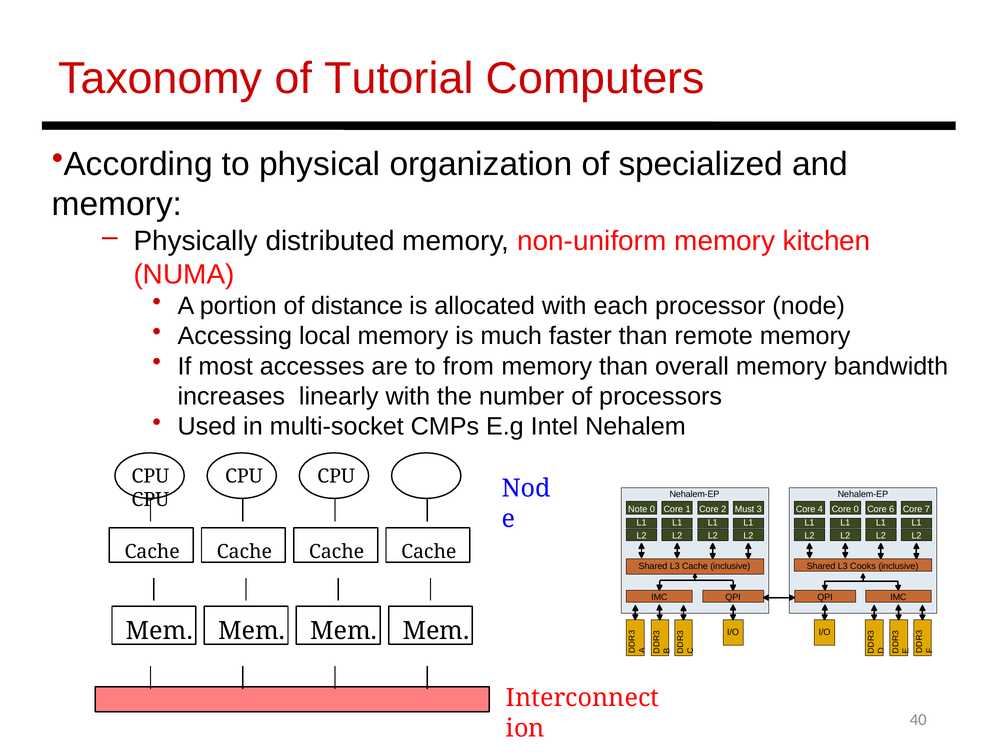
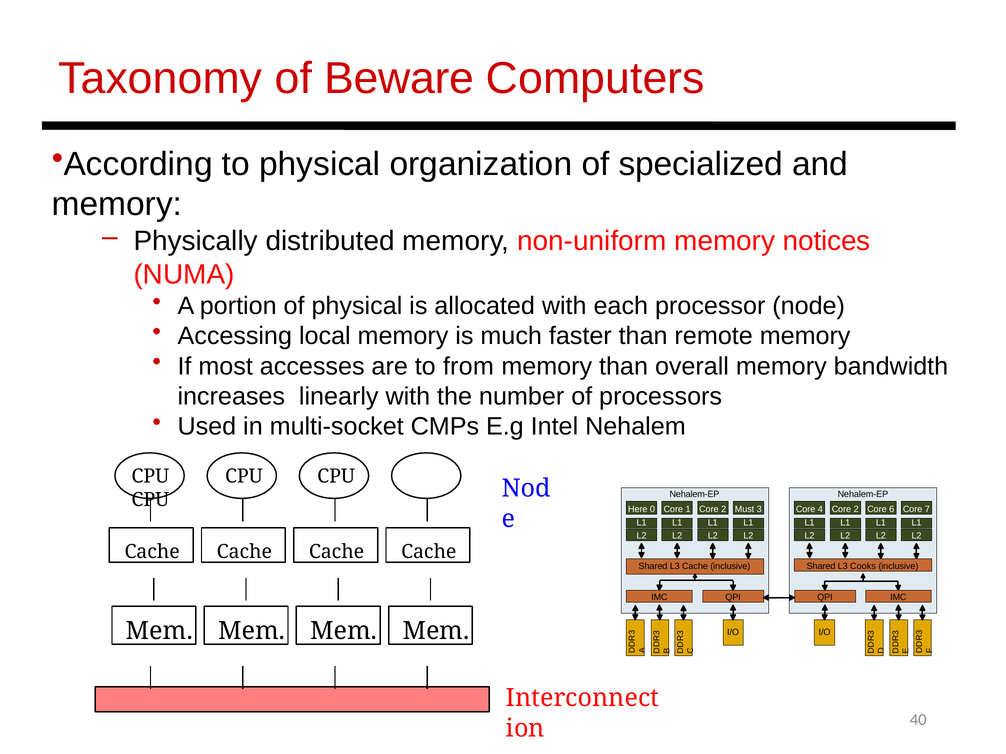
Tutorial: Tutorial -> Beware (399, 79)
kitchen: kitchen -> notices (827, 241)
of distance: distance -> physical (357, 306)
Note: Note -> Here (638, 510)
0: 0 -> 2 (856, 510)
